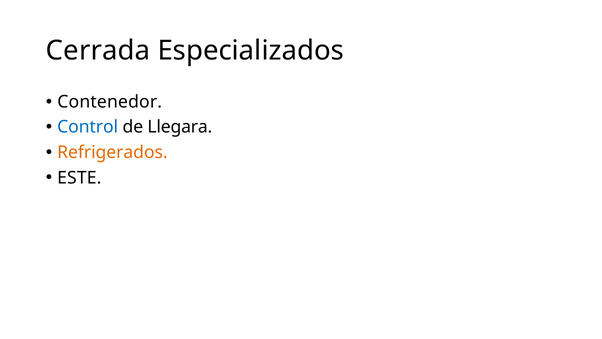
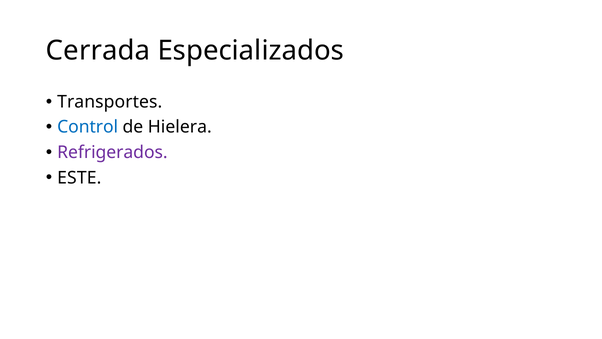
Contenedor: Contenedor -> Transportes (110, 102)
Llegara: Llegara -> Hielera (180, 127)
Refrigerados colour: orange -> purple (112, 152)
